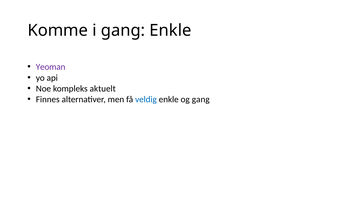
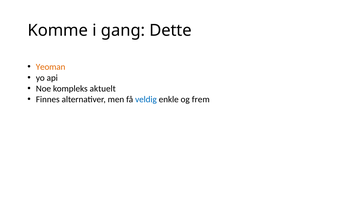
gang Enkle: Enkle -> Dette (171, 30)
Yeoman colour: purple -> orange (51, 67)
og gang: gang -> frem (201, 99)
